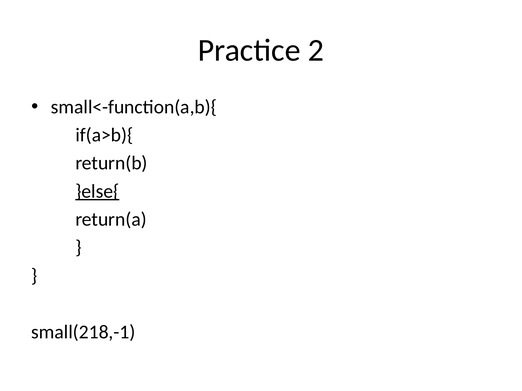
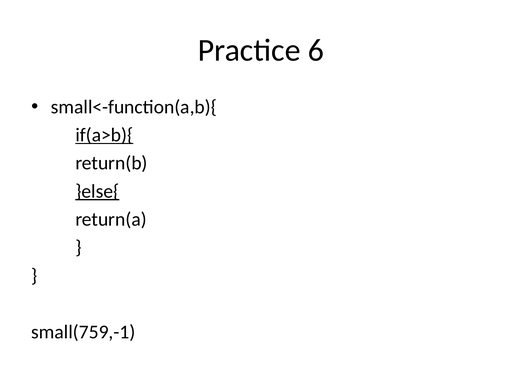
2: 2 -> 6 (316, 51)
if(a>b){ underline: none -> present (104, 135)
small(218,-1: small(218,-1 -> small(759,-1 (83, 332)
